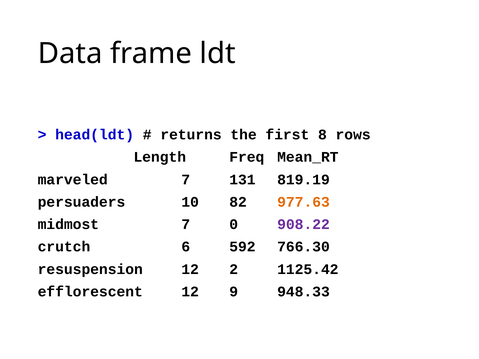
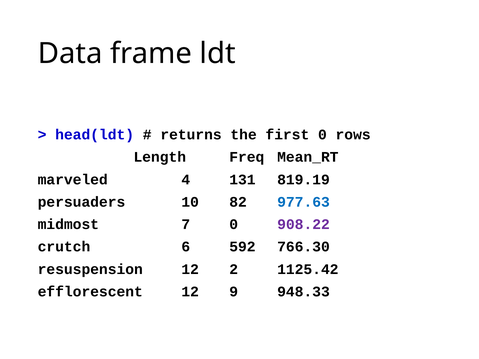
first 8: 8 -> 0 (322, 135)
marveled 7: 7 -> 4 (186, 180)
977.63 colour: orange -> blue (304, 202)
